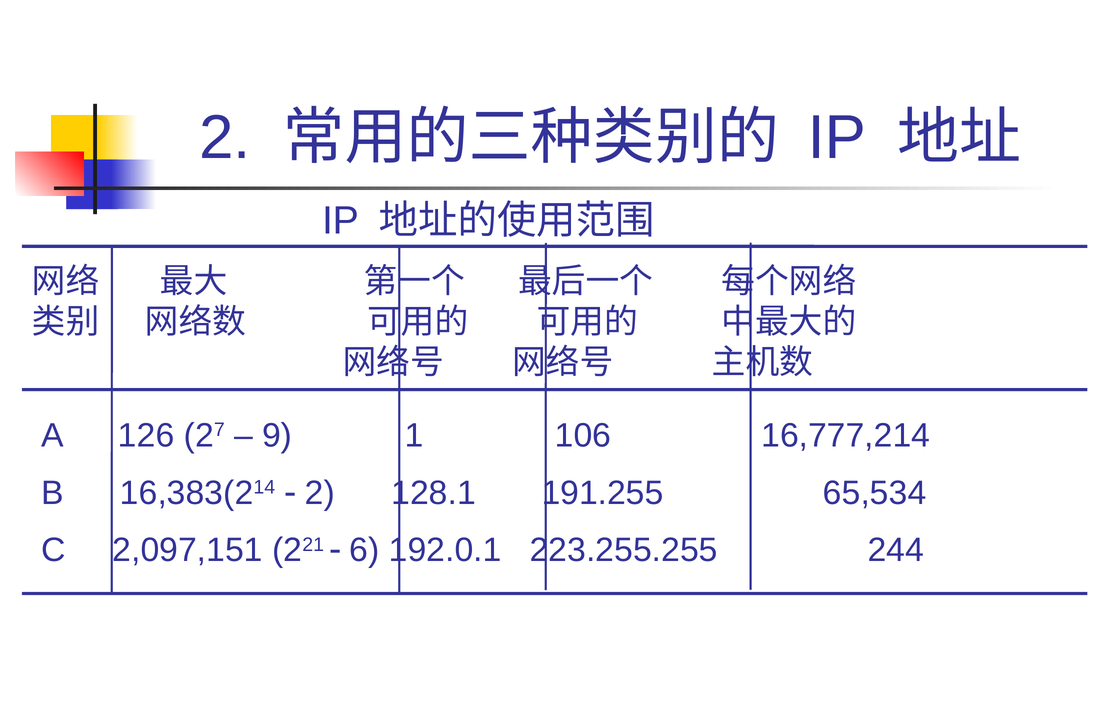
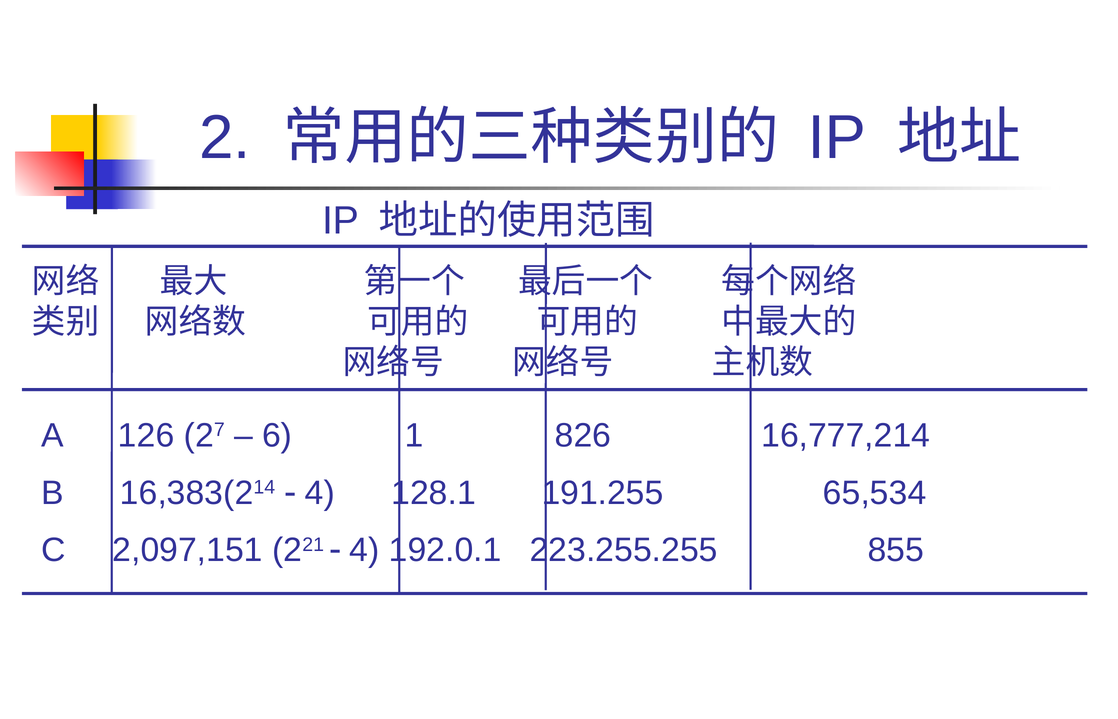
9: 9 -> 6 (277, 435)
106: 106 -> 826 (583, 435)
2: 2 -> 4 (320, 493)
6: 6 -> 4 (364, 550)
244: 244 -> 855 (896, 550)
